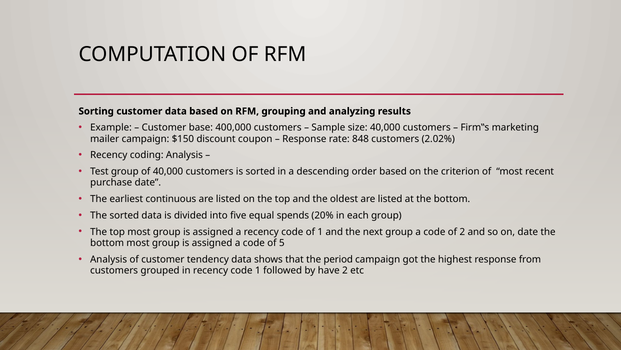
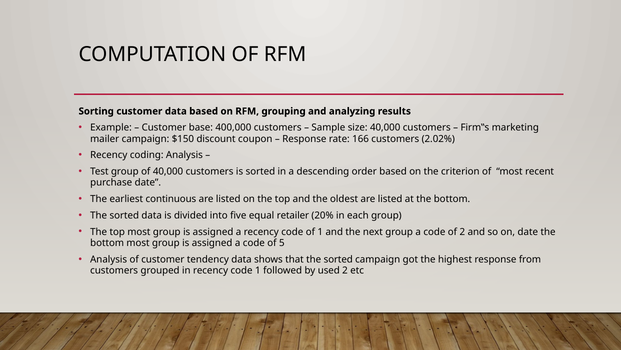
848: 848 -> 166 (361, 139)
spends: spends -> retailer (293, 215)
that the period: period -> sorted (338, 259)
have: have -> used (329, 270)
